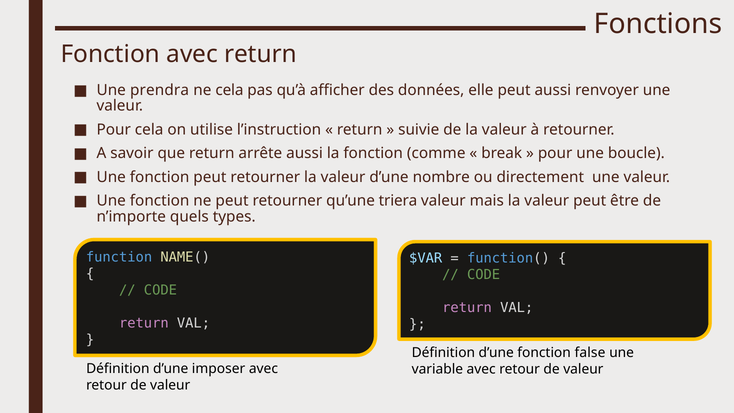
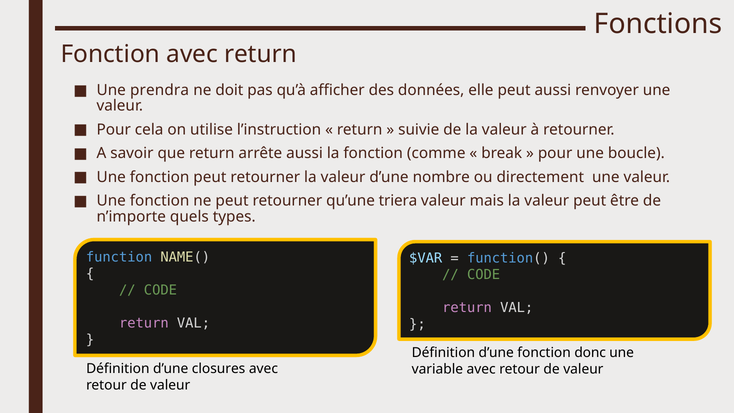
ne cela: cela -> doit (229, 90)
false: false -> donc (590, 353)
imposer: imposer -> closures (219, 368)
